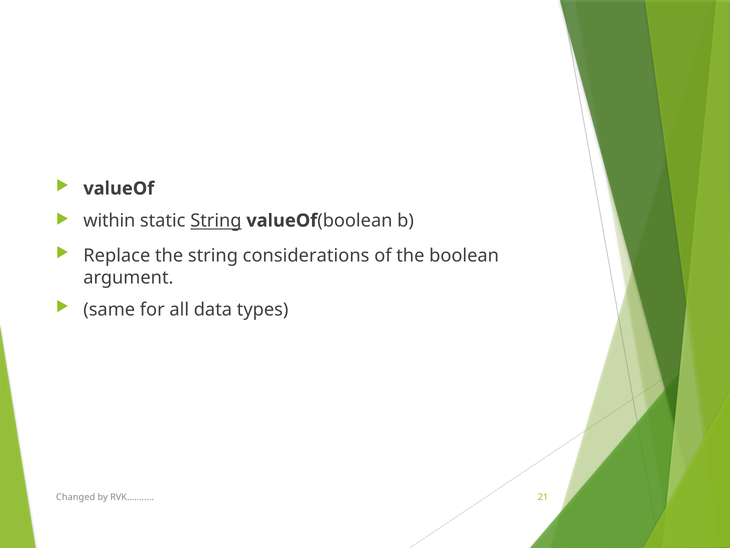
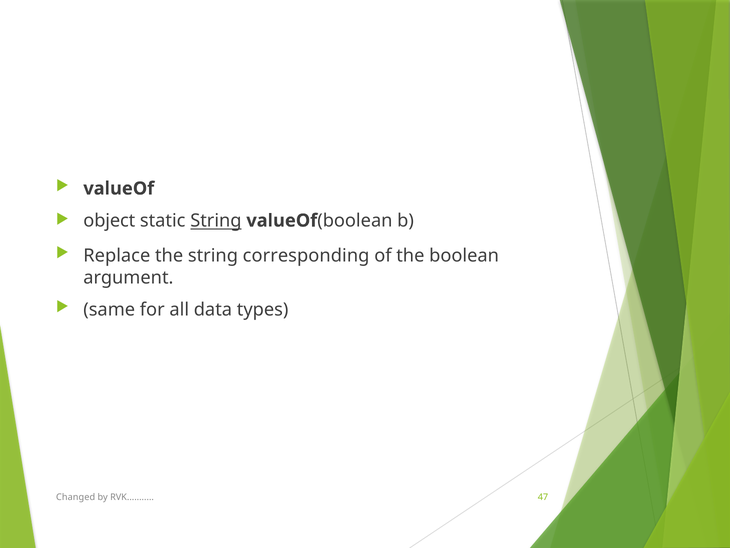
within: within -> object (109, 220)
considerations: considerations -> corresponding (306, 255)
21: 21 -> 47 (543, 497)
